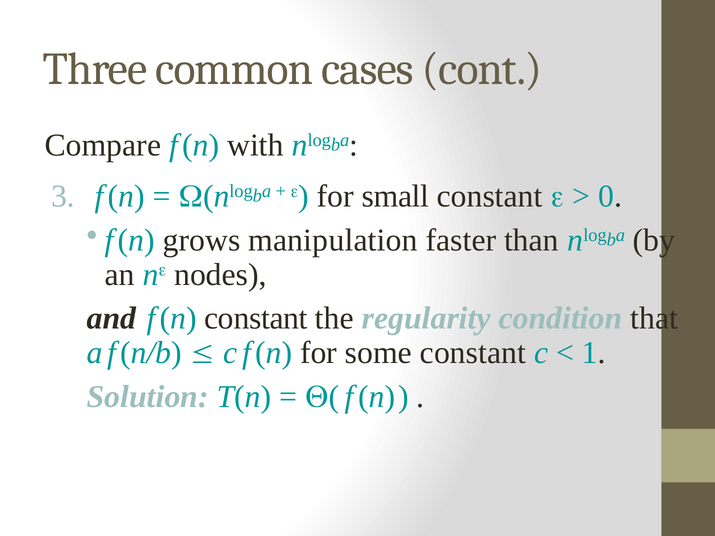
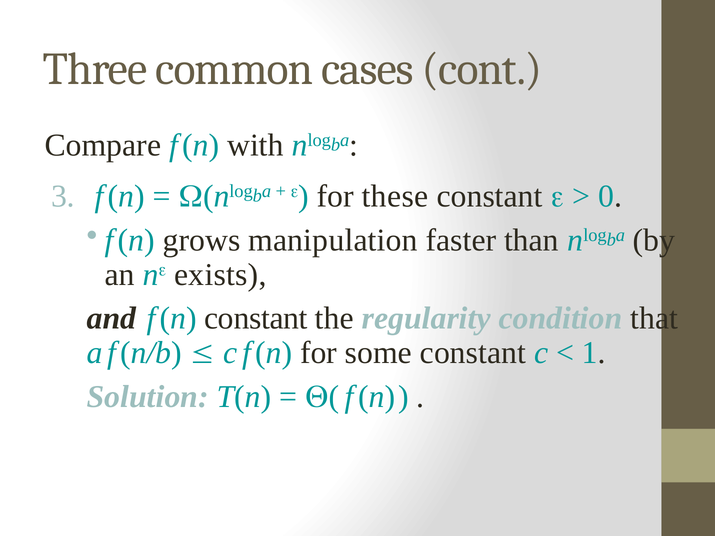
small: small -> these (395, 197)
nodes: nodes -> exists (220, 275)
